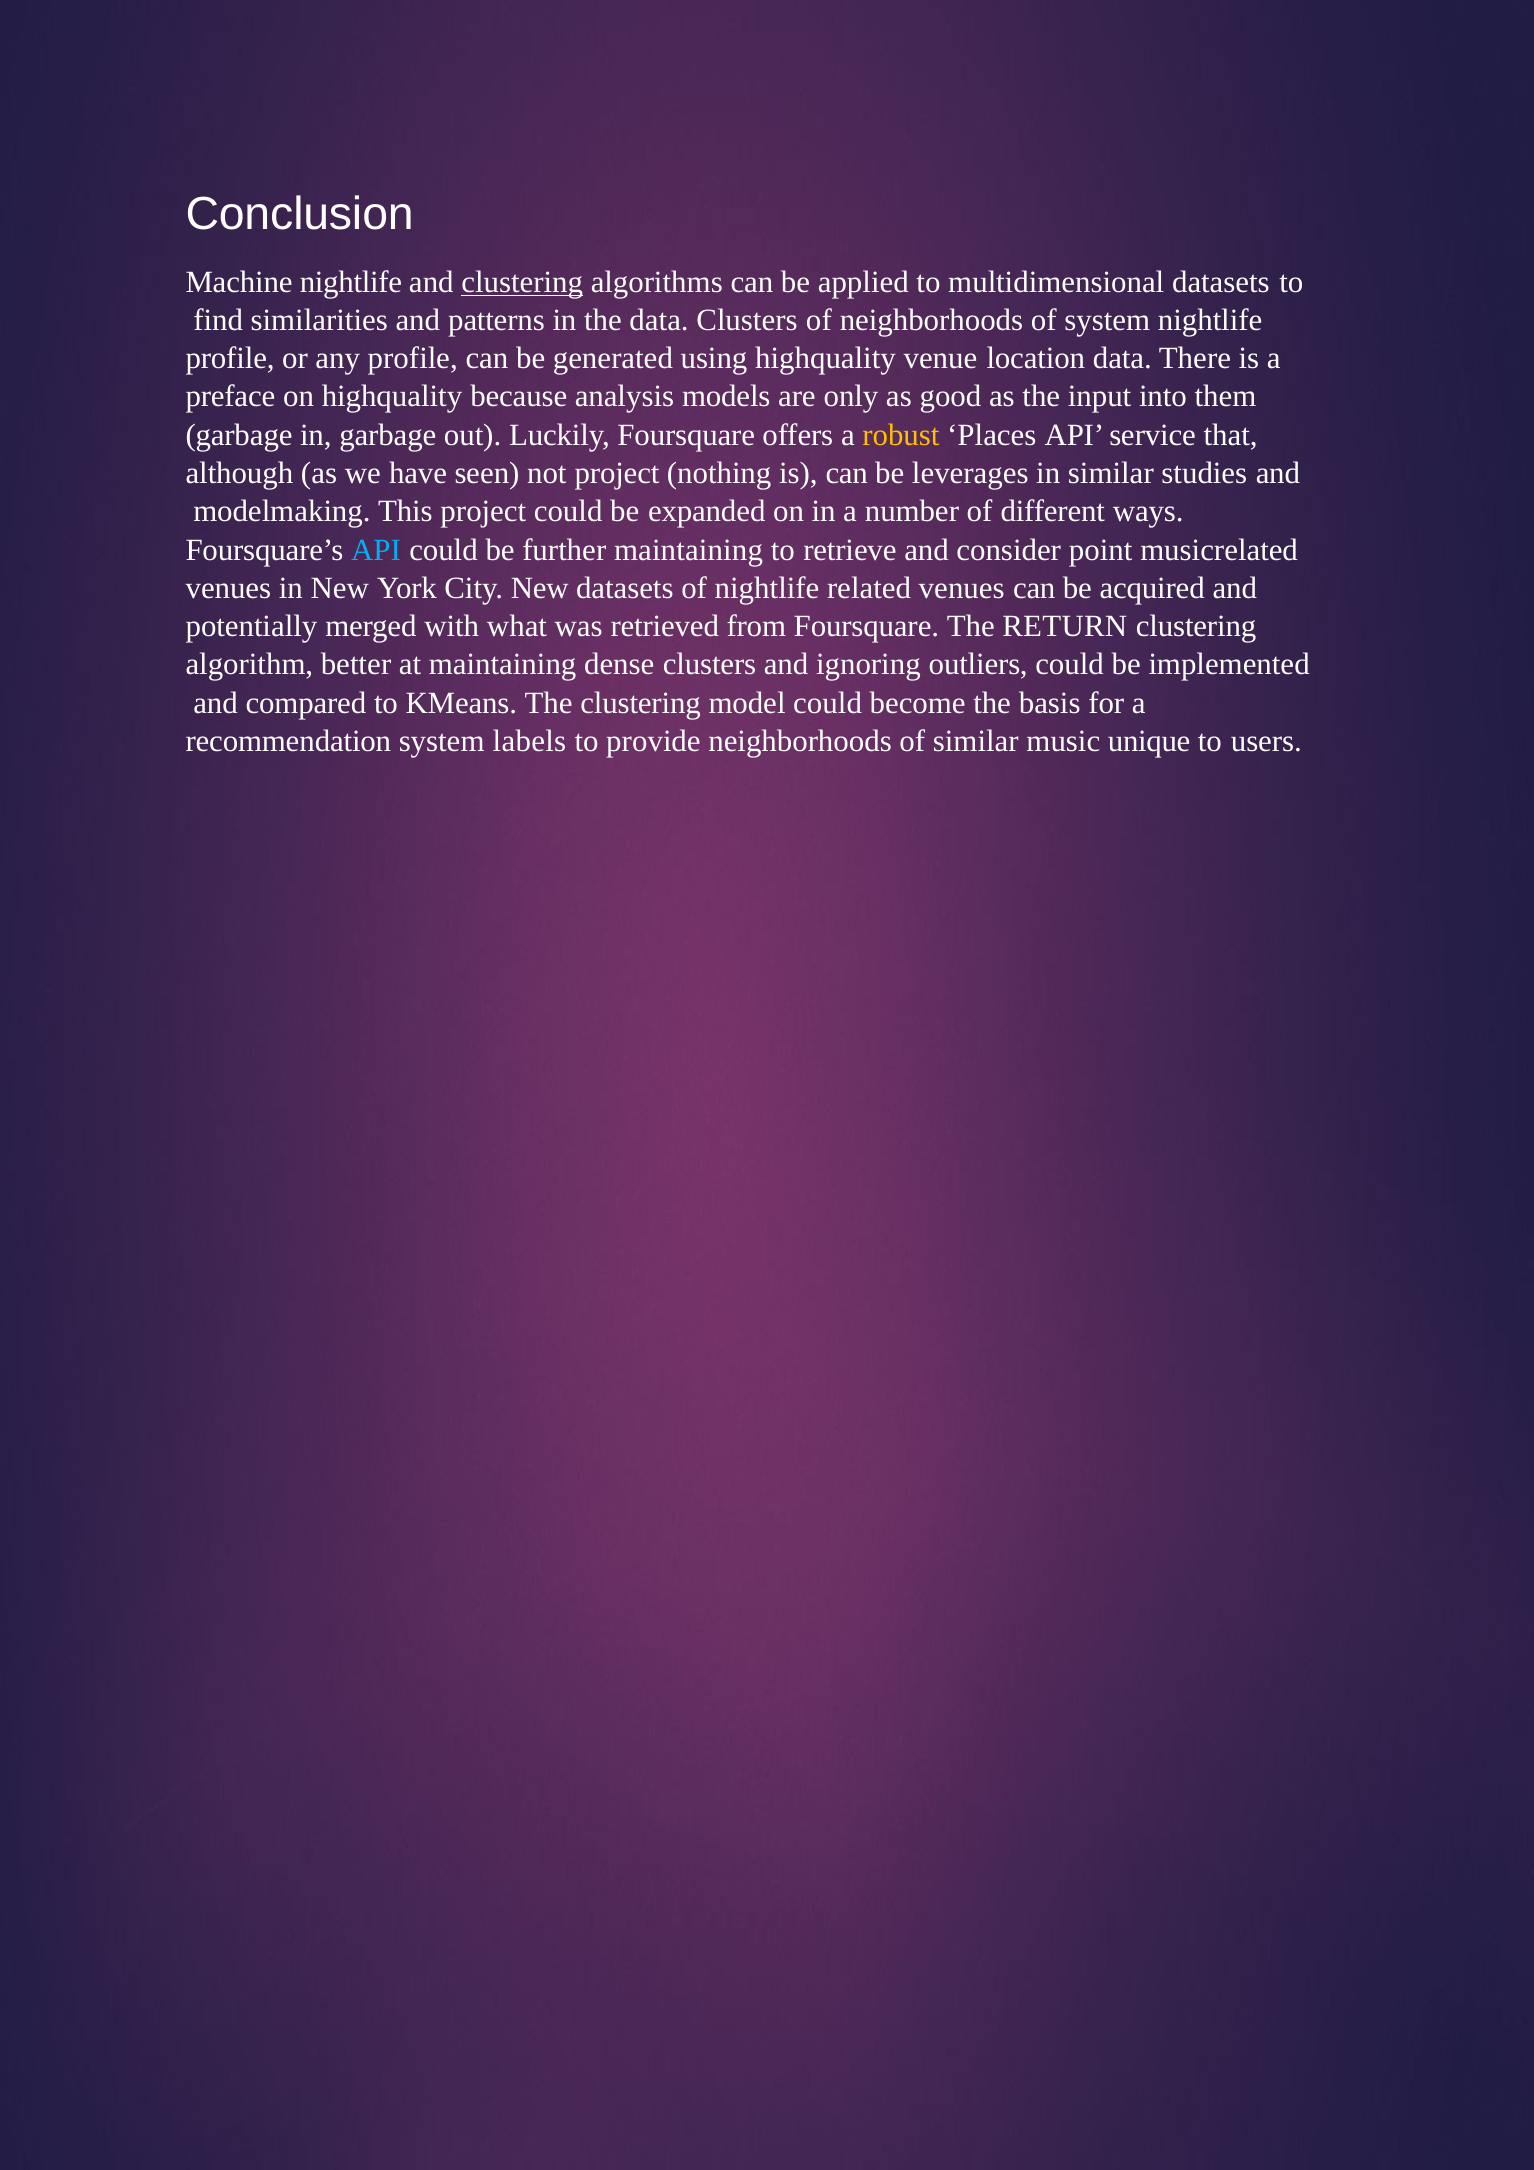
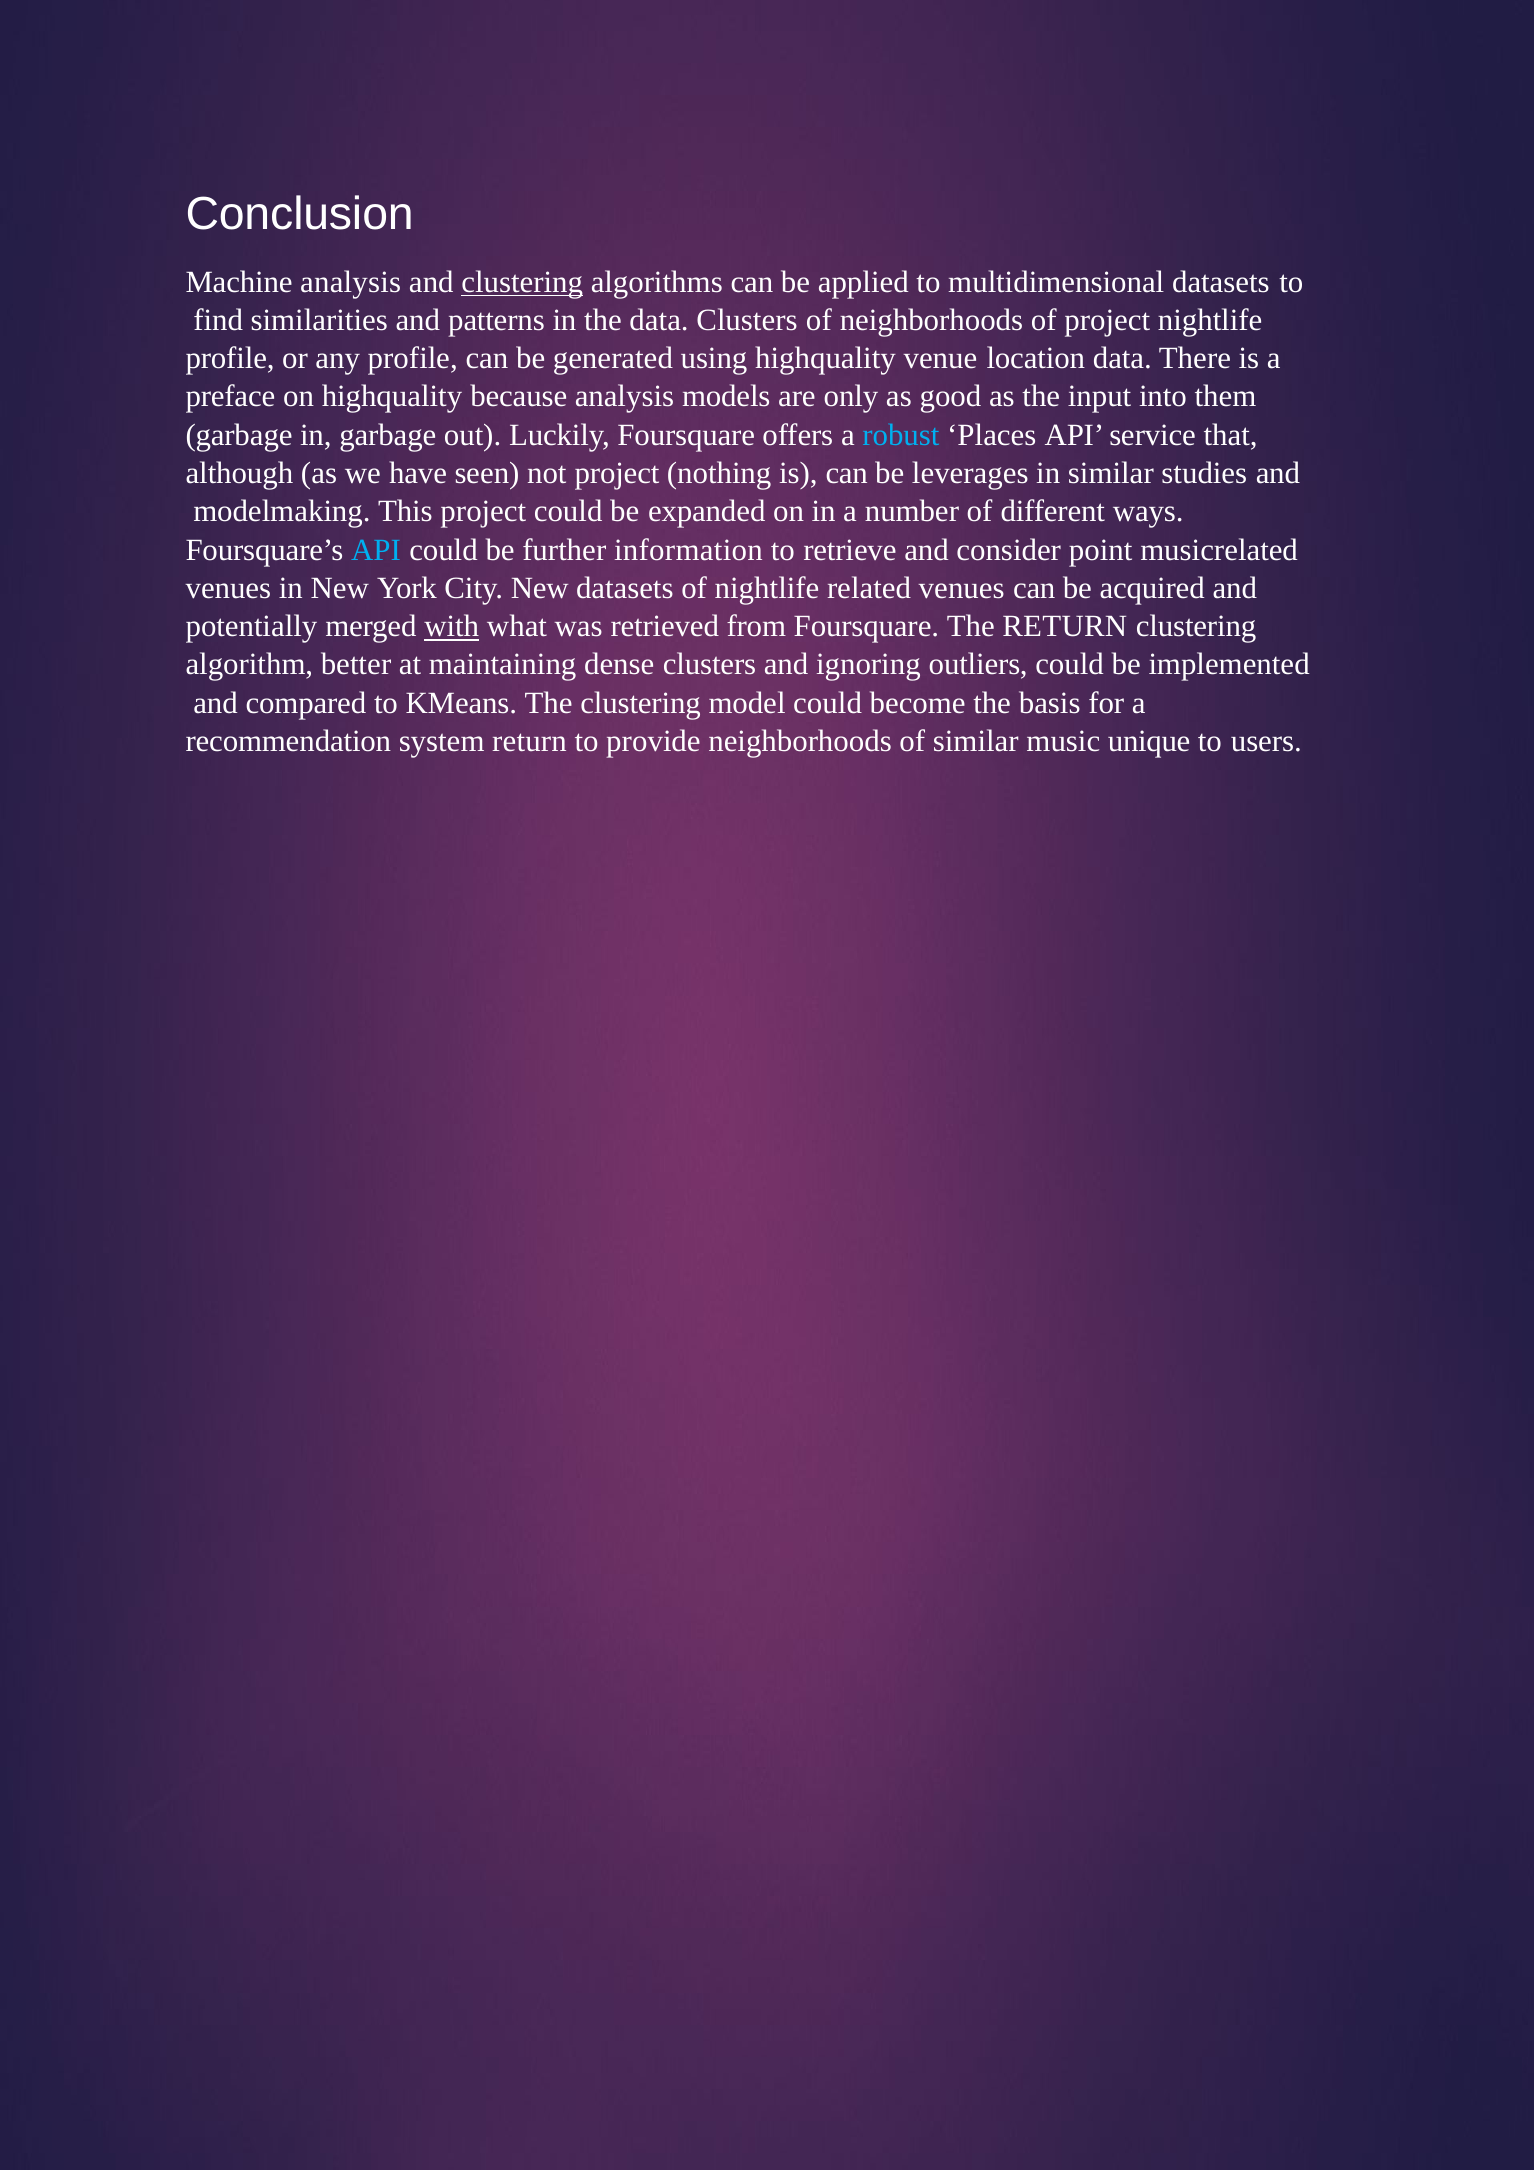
Machine nightlife: nightlife -> analysis (351, 282)
of system: system -> project (1107, 320)
robust colour: yellow -> light blue (901, 435)
further maintaining: maintaining -> information (688, 550)
with underline: none -> present (452, 627)
system labels: labels -> return (530, 741)
